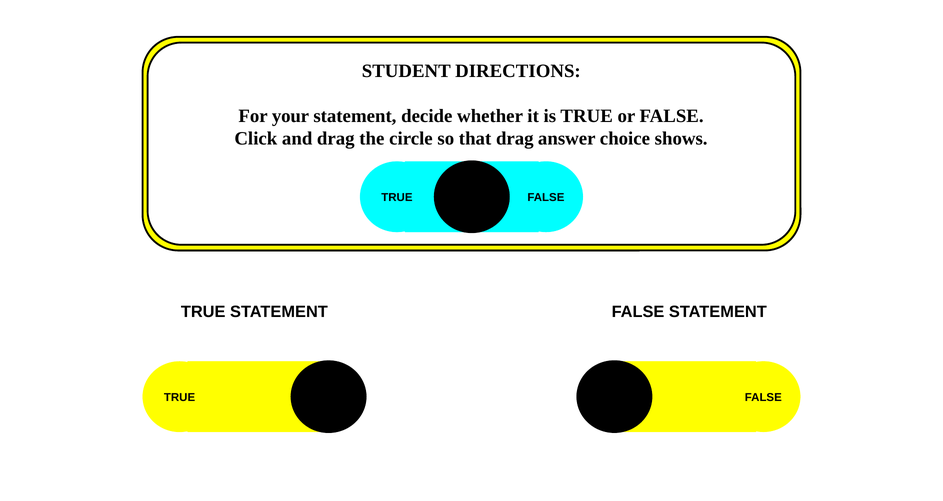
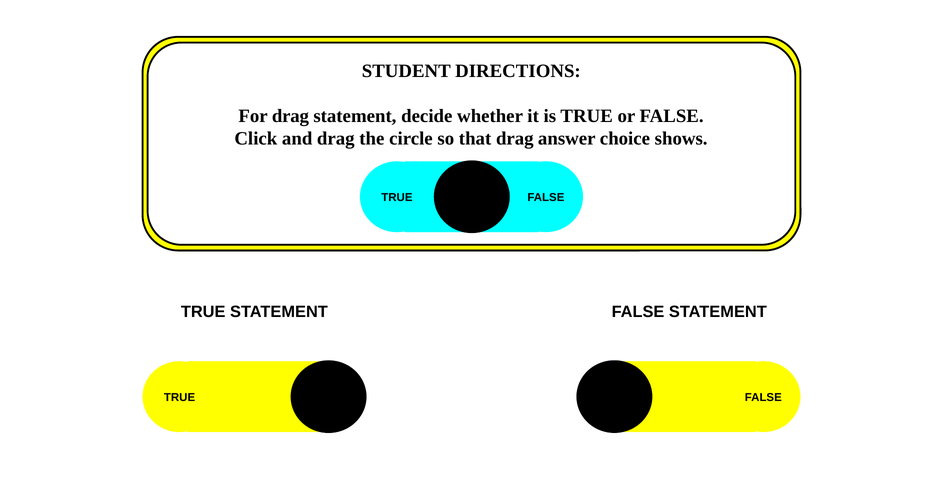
For your: your -> drag (290, 116)
